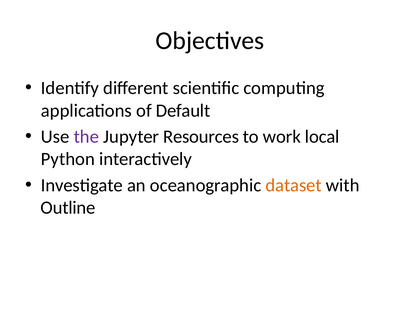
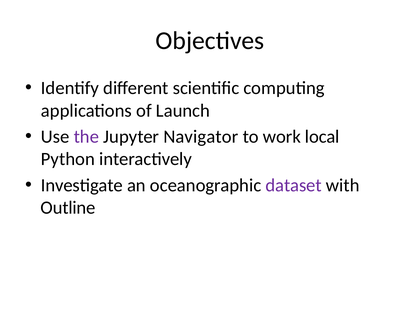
Default: Default -> Launch (183, 111)
Resources: Resources -> Navigator (201, 137)
dataset colour: orange -> purple (294, 185)
